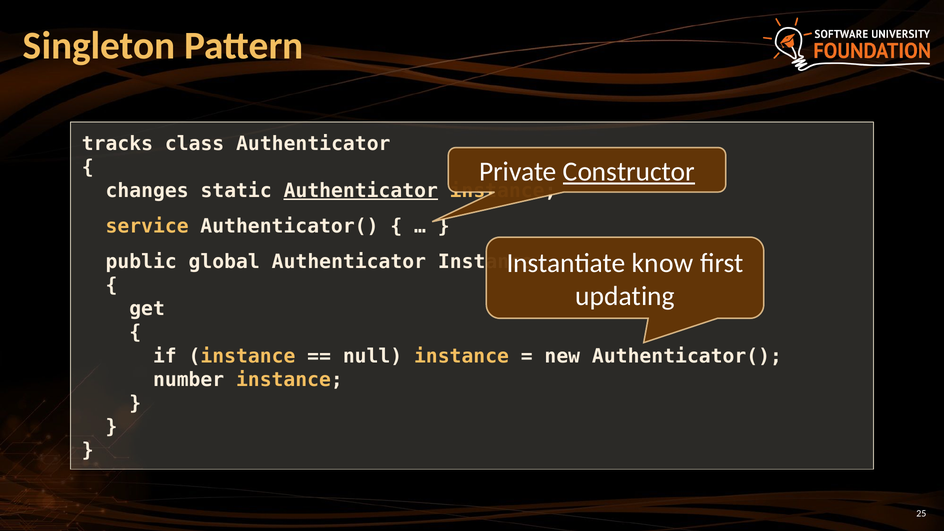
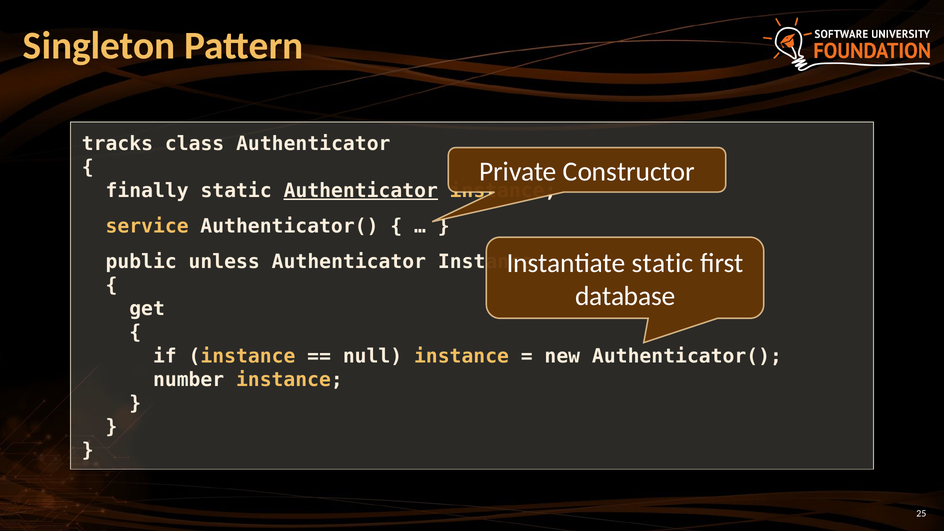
Constructor underline: present -> none (629, 172)
changes: changes -> finally (147, 191)
Instantiate know: know -> static (663, 263)
global: global -> unless (224, 262)
updating: updating -> database (625, 296)
